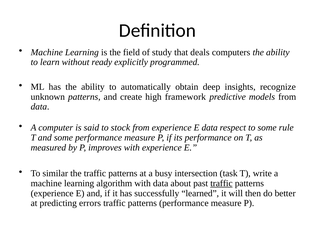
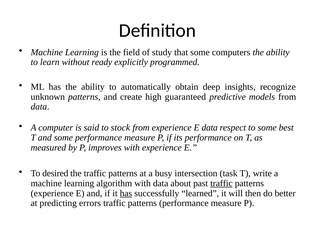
that deals: deals -> some (200, 52)
framework: framework -> guaranteed (185, 97)
rule: rule -> best (286, 128)
similar: similar -> desired (55, 174)
has underline: none -> present (126, 193)
